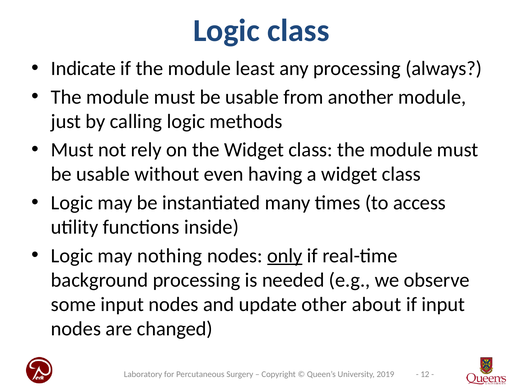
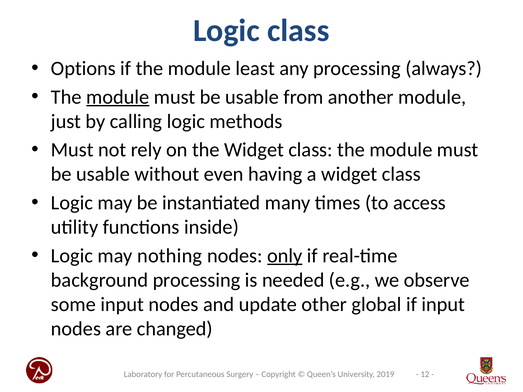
Indicate: Indicate -> Options (83, 69)
module underline: none -> present (118, 97)
about: about -> global (377, 305)
